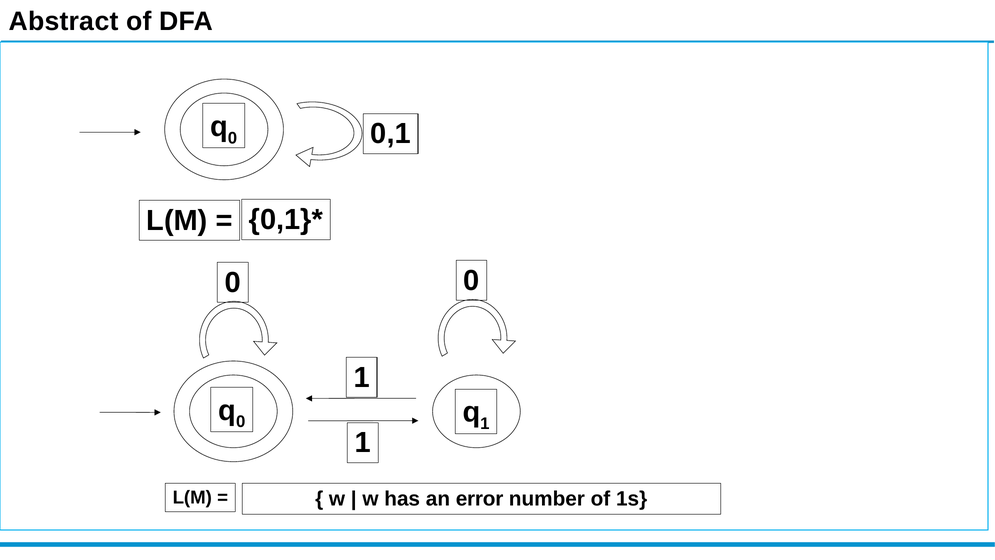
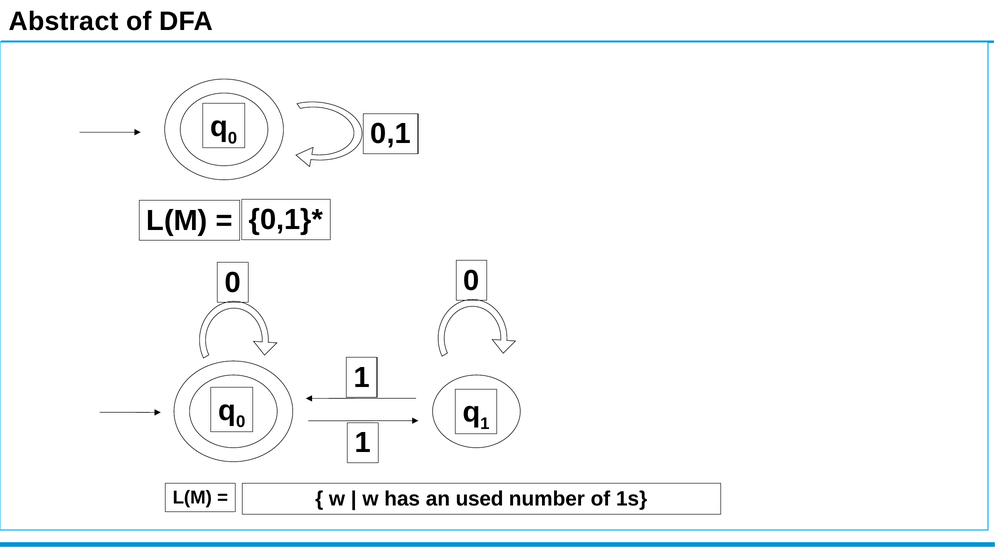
error: error -> used (480, 499)
